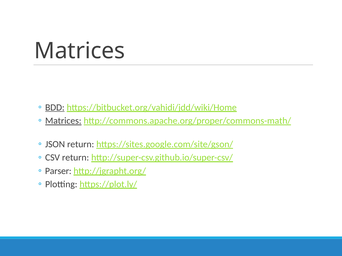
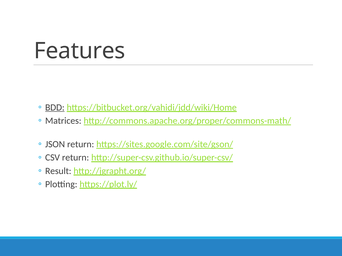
Matrices: Matrices -> Features (80, 51)
Matrices underline: present -> none (63, 121)
Parser: Parser -> Result (58, 171)
